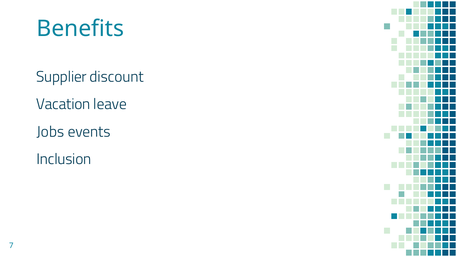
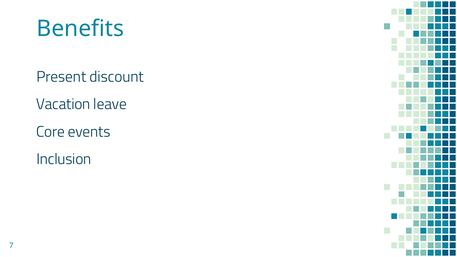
Supplier: Supplier -> Present (61, 77)
Jobs: Jobs -> Core (51, 132)
